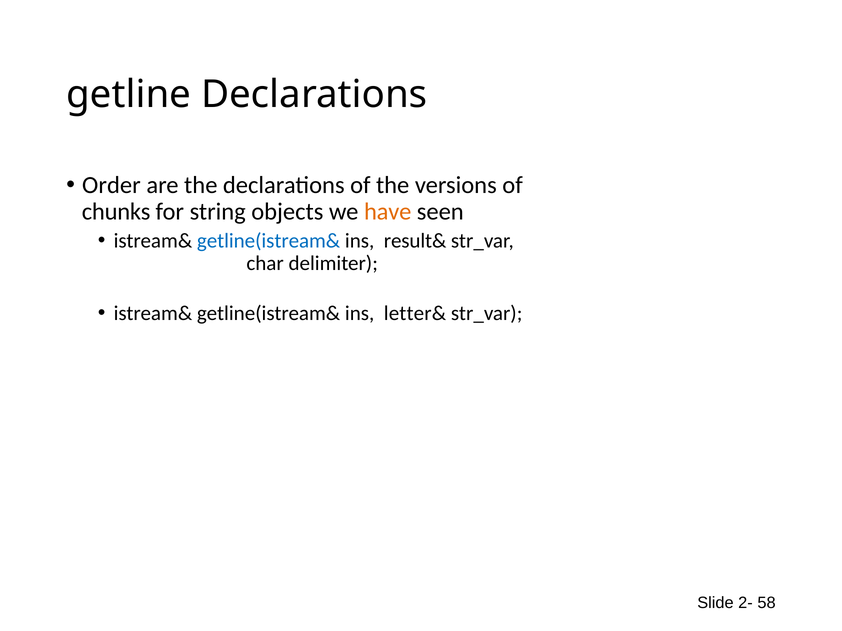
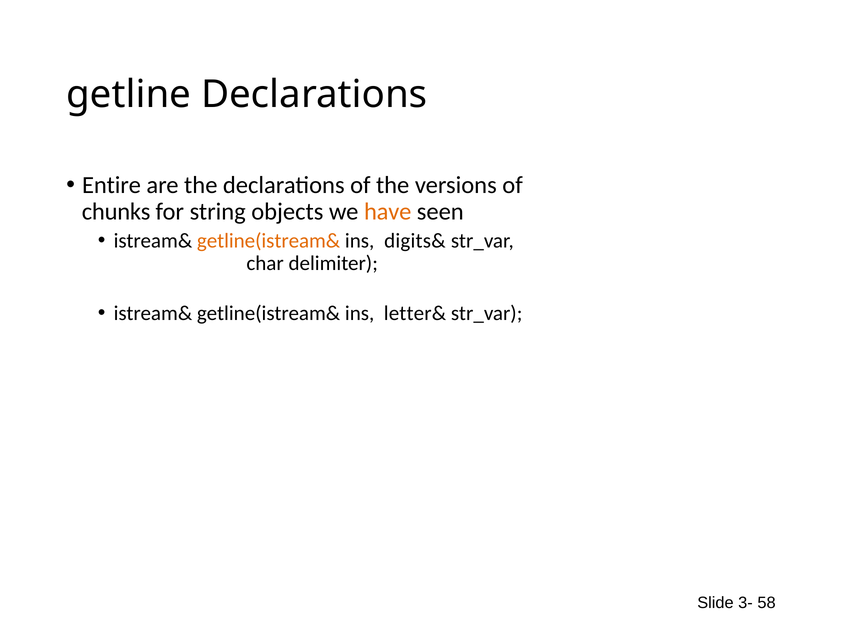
Order: Order -> Entire (112, 185)
getline(istream& colour: blue -> orange (269, 241)
result&: result& -> digits& (415, 241)
2-: 2- -> 3- (745, 603)
